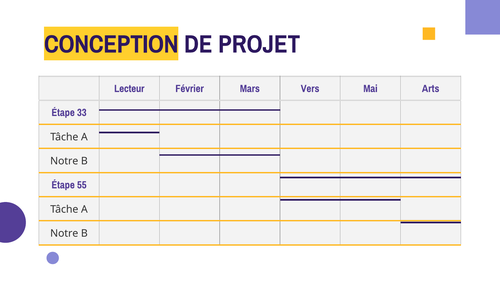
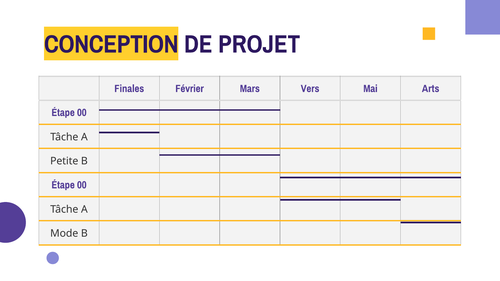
Lecteur: Lecteur -> Finales (129, 89)
33: 33 -> 00 (82, 113)
Notre: Notre -> Petite (64, 161)
55: 55 -> 00 (82, 185)
Notre: Notre -> Mode (64, 234)
